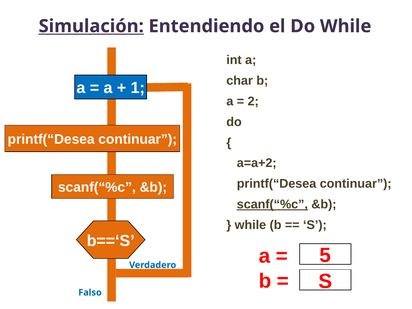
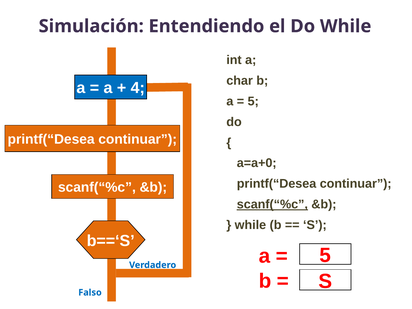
Simulación underline: present -> none (91, 26)
1: 1 -> 4 (138, 88)
2: 2 -> 5 (253, 101)
a=a+2: a=a+2 -> a=a+0 (257, 163)
